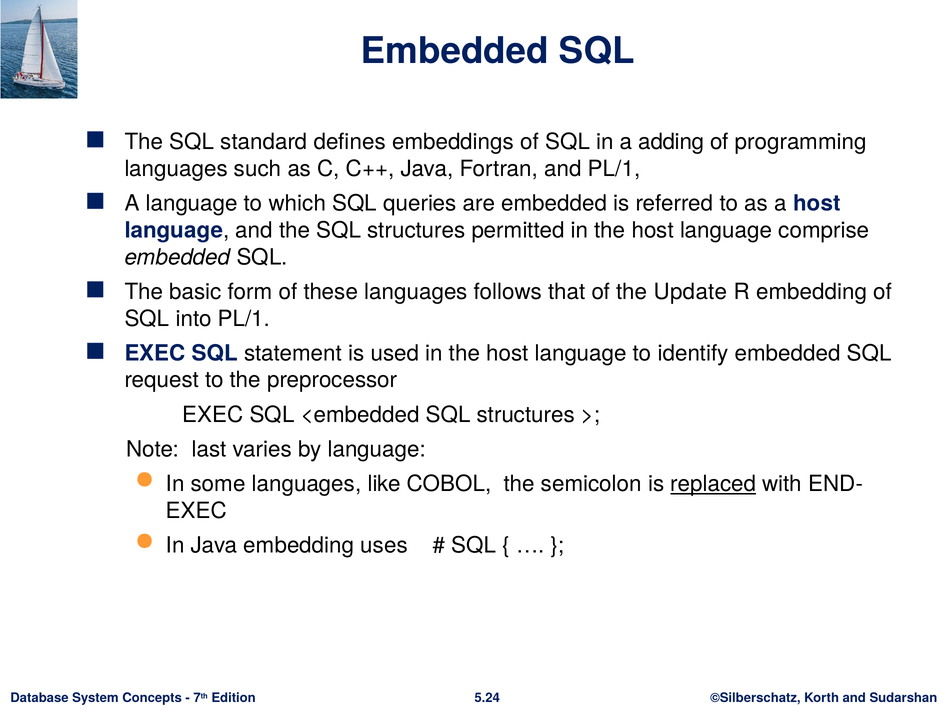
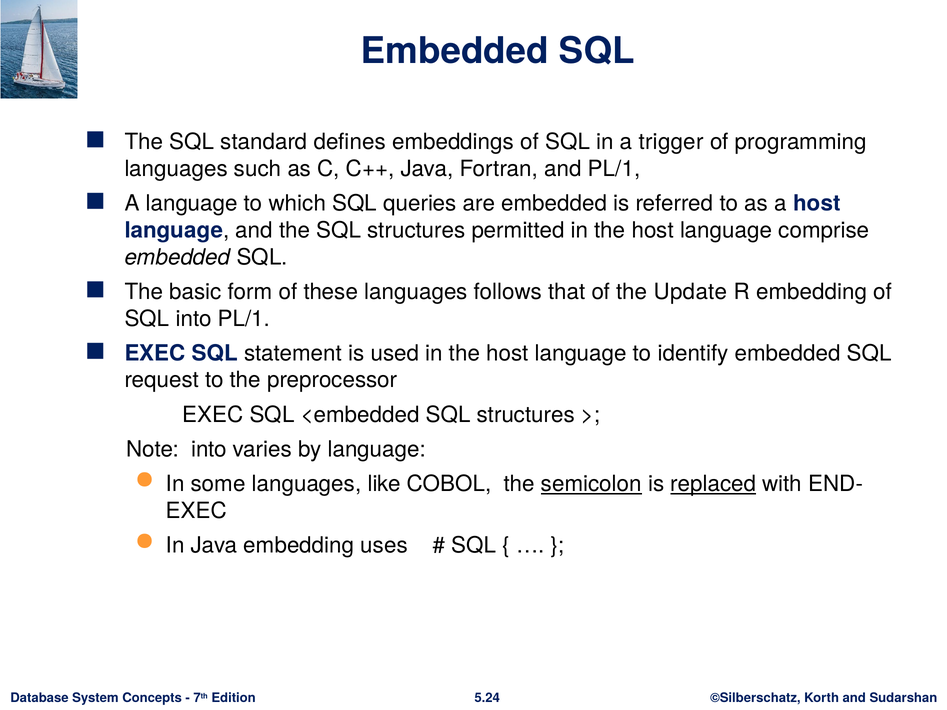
adding: adding -> trigger (671, 142)
Note last: last -> into (209, 450)
semicolon underline: none -> present (591, 484)
